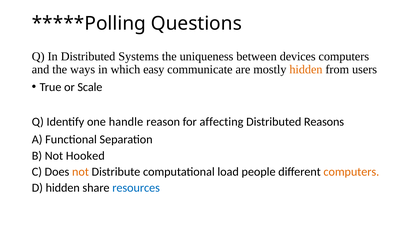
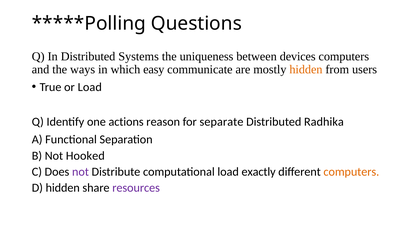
or Scale: Scale -> Load (90, 87)
handle: handle -> actions (126, 122)
affecting: affecting -> separate (221, 122)
Reasons: Reasons -> Radhika (324, 122)
not colour: orange -> purple (80, 171)
people: people -> exactly (259, 171)
resources colour: blue -> purple (136, 187)
